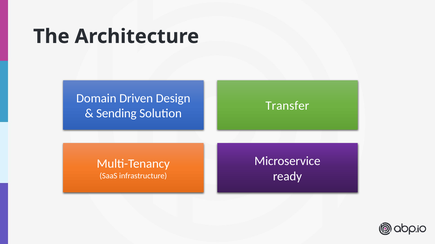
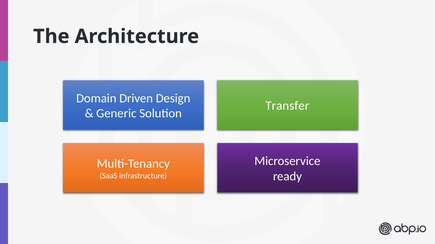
Sending: Sending -> Generic (116, 114)
